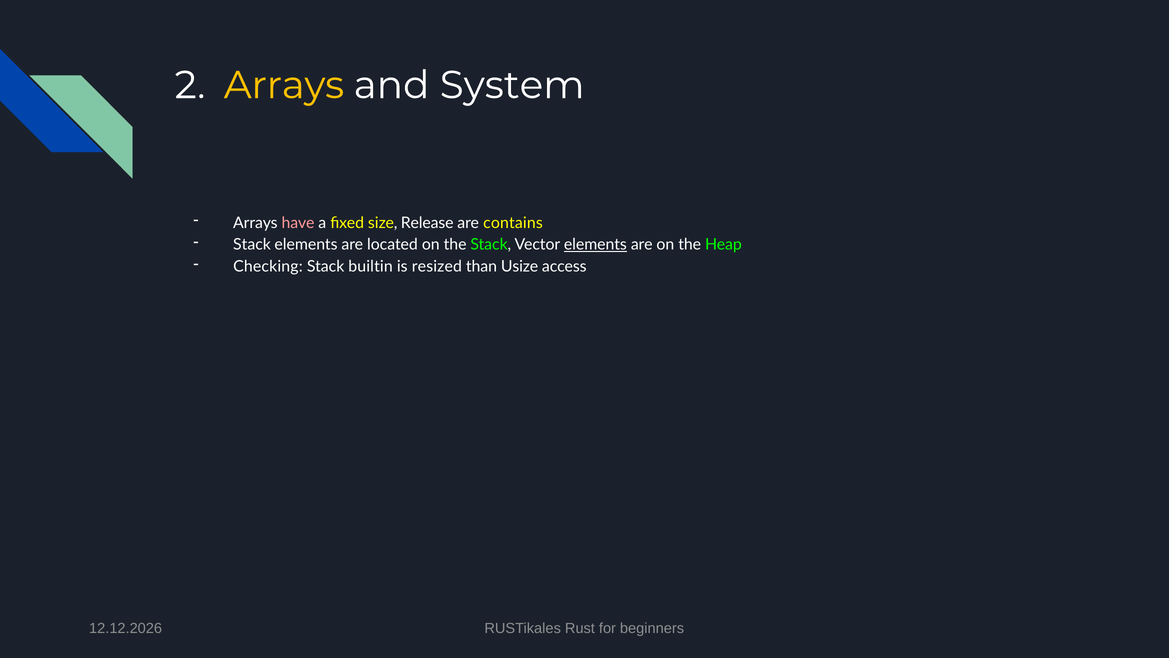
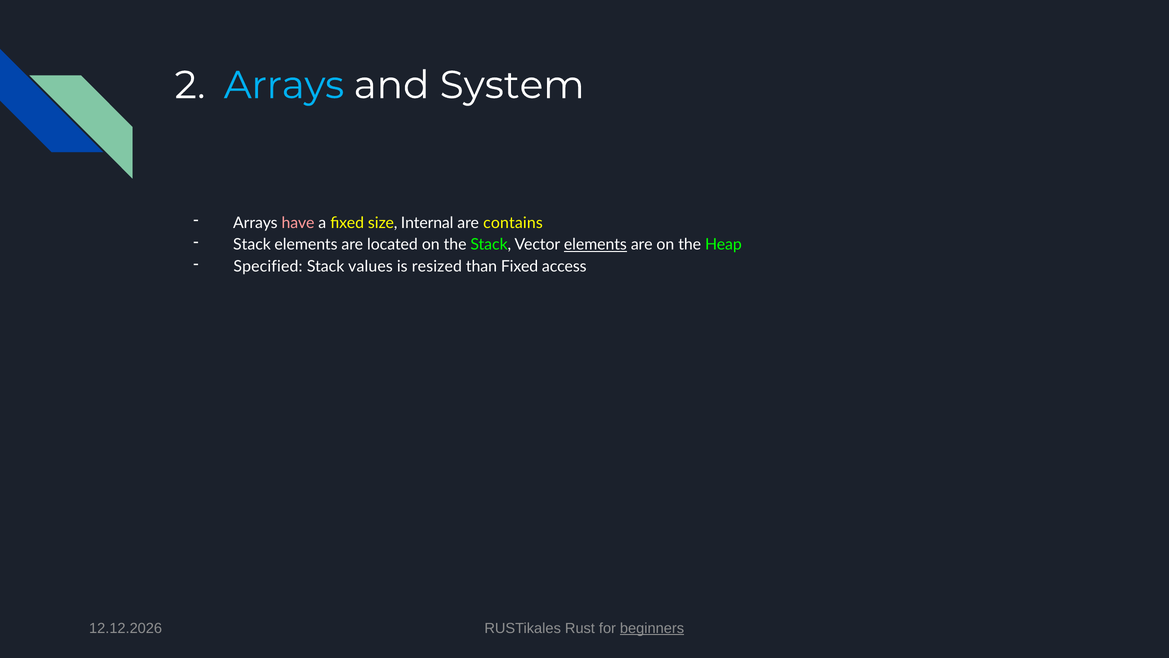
Arrays colour: yellow -> light blue (284, 85)
Release: Release -> Internal (427, 223)
Checking: Checking -> Specified (268, 266)
builtin: builtin -> values (371, 266)
than Usize: Usize -> Fixed (520, 266)
beginners underline: none -> present (652, 628)
